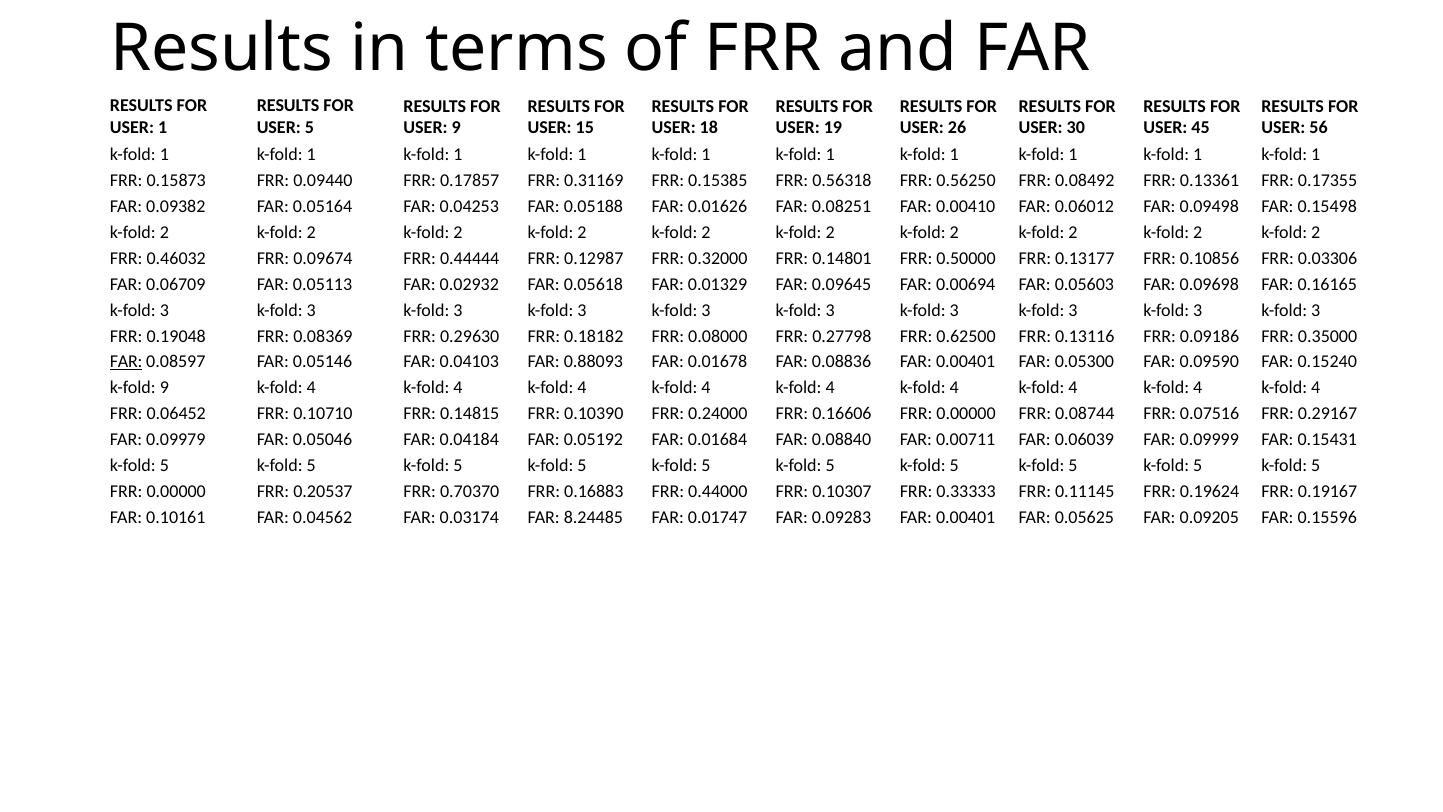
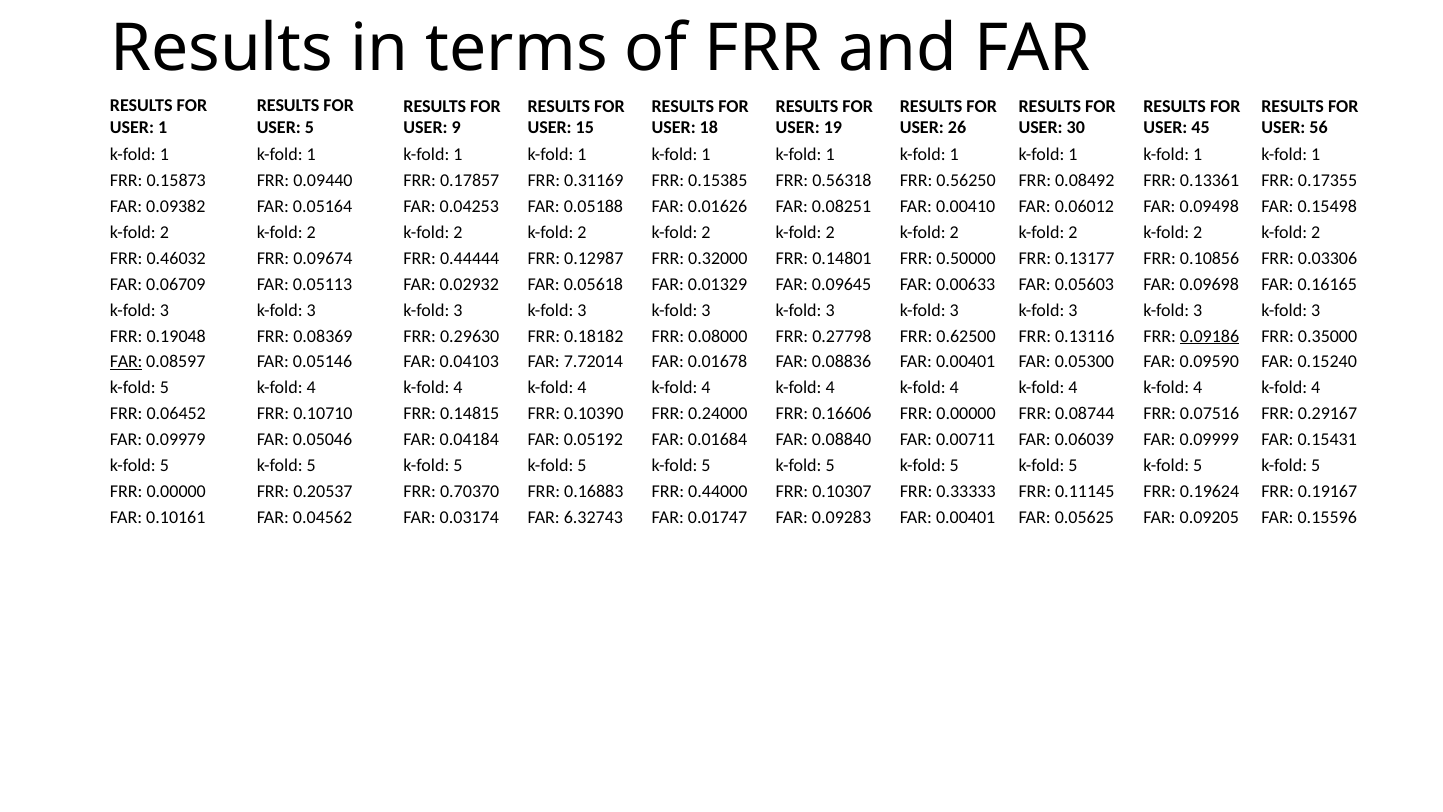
0.00694: 0.00694 -> 0.00633 (966, 284)
0.09186 underline: none -> present (1210, 336)
0.88093: 0.88093 -> 7.72014 (593, 362)
9: 9 -> 5 (164, 388)
8.24485: 8.24485 -> 6.32743 (593, 517)
